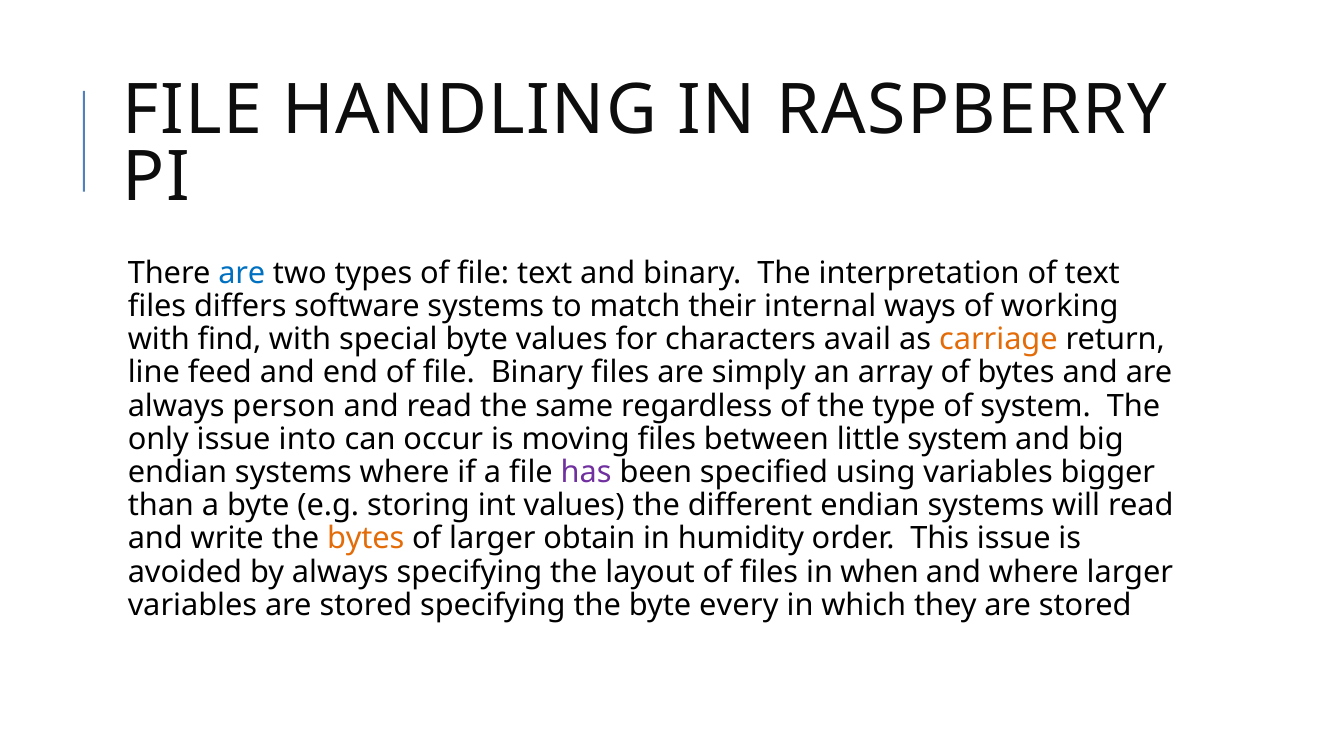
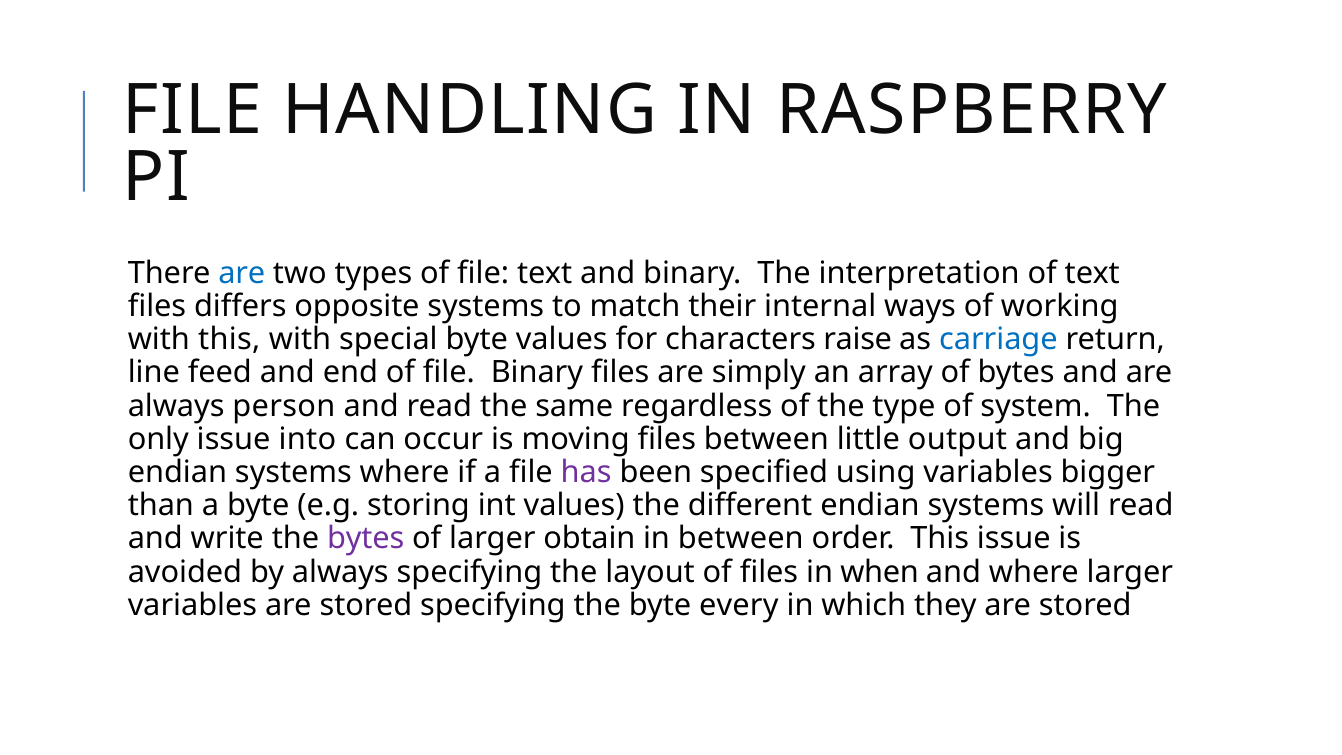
software: software -> opposite (357, 306)
with find: find -> this (229, 339)
avail: avail -> raise (858, 339)
carriage colour: orange -> blue (998, 339)
little system: system -> output (957, 439)
bytes colour: orange -> purple (366, 539)
in humidity: humidity -> between (741, 539)
